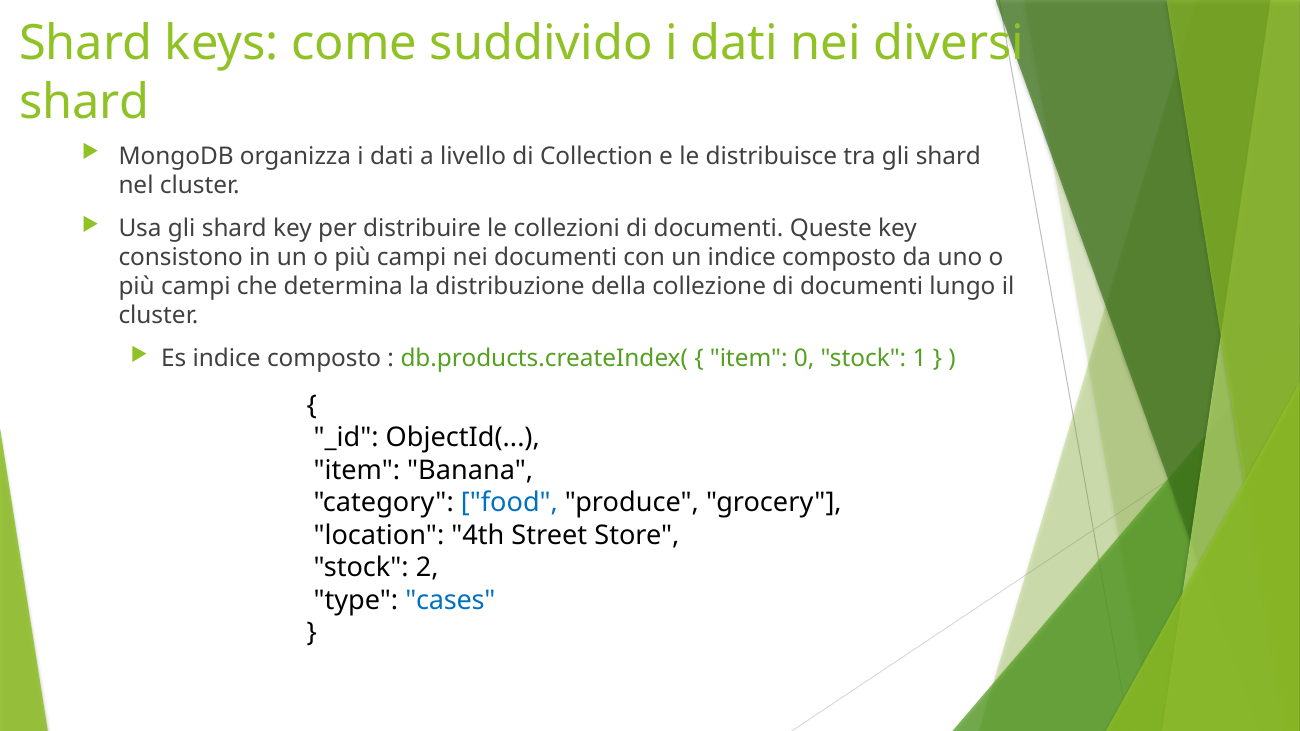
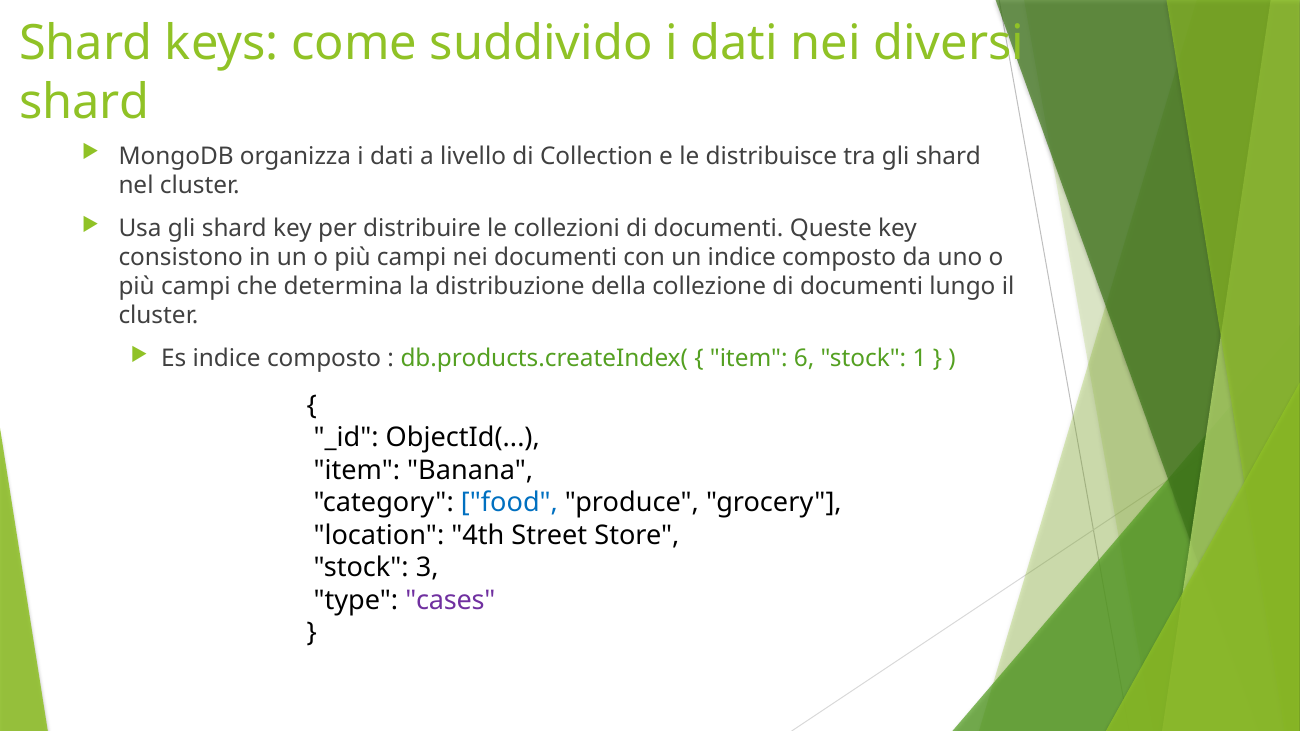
0: 0 -> 6 (804, 359)
2: 2 -> 3 (427, 568)
cases colour: blue -> purple (450, 600)
